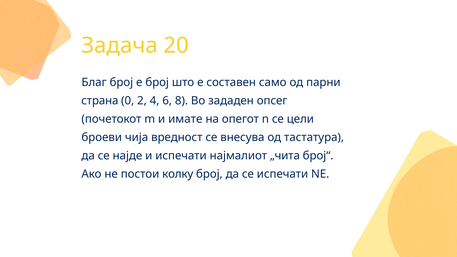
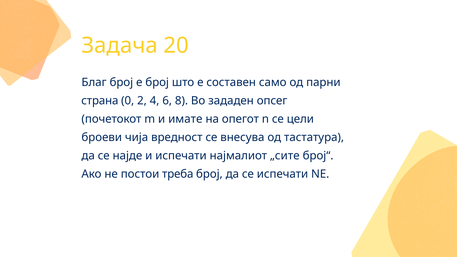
„чита: „чита -> „сите (285, 156)
колку: колку -> треба (178, 174)
